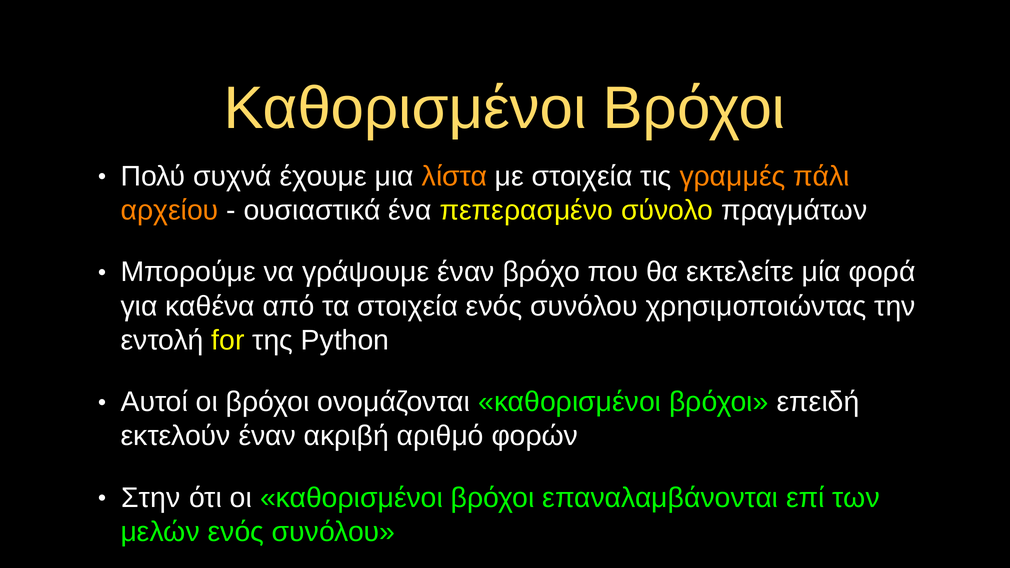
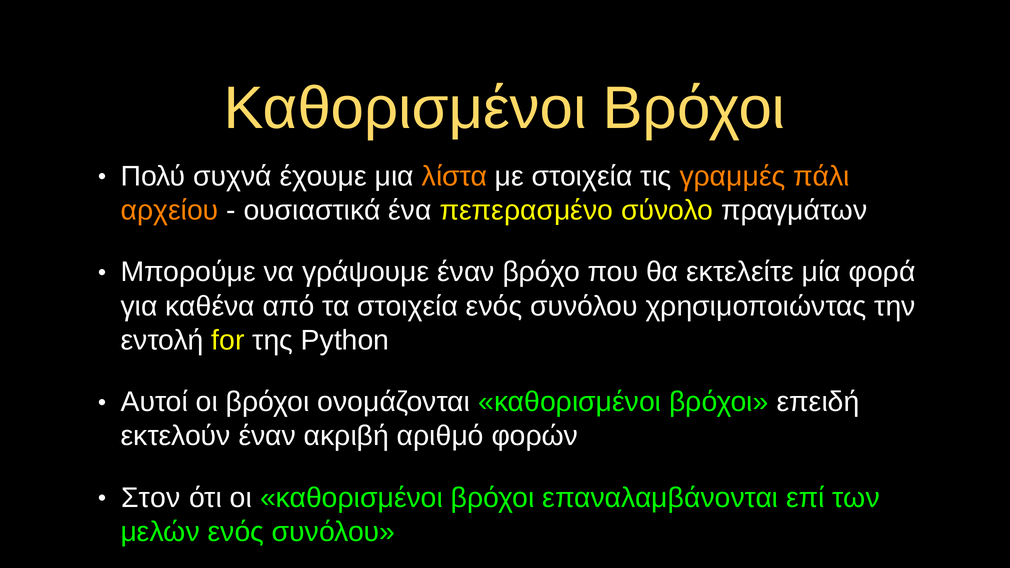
Στην: Στην -> Στον (151, 498)
